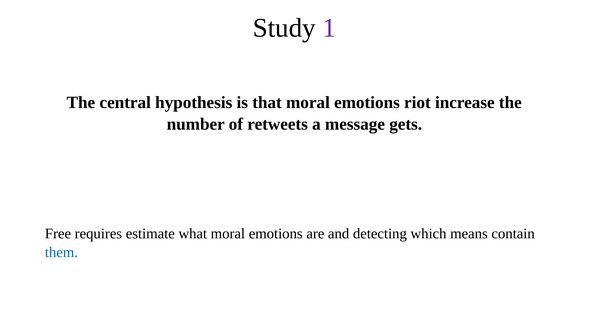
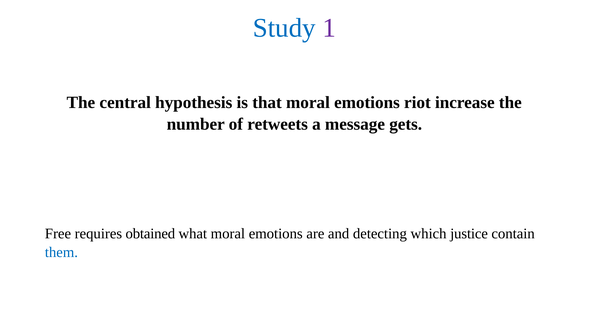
Study colour: black -> blue (284, 28)
estimate: estimate -> obtained (150, 234)
means: means -> justice (469, 234)
